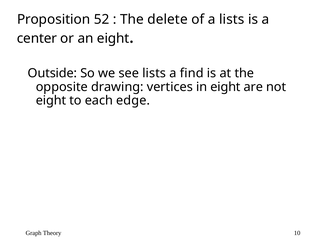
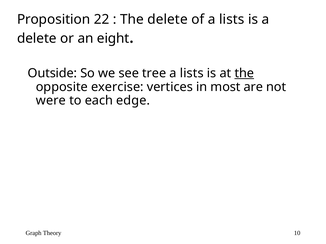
52: 52 -> 22 (102, 19)
center: center -> delete (37, 38)
see lists: lists -> tree (154, 73)
find: find -> lists (192, 73)
the underline: none -> present (244, 73)
drawing: drawing -> exercise (117, 87)
in eight: eight -> most (225, 87)
eight: eight -> were (51, 101)
